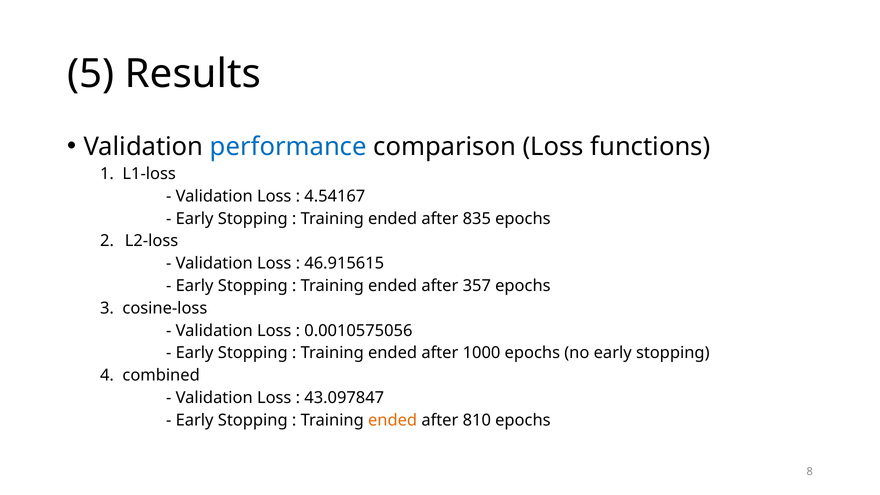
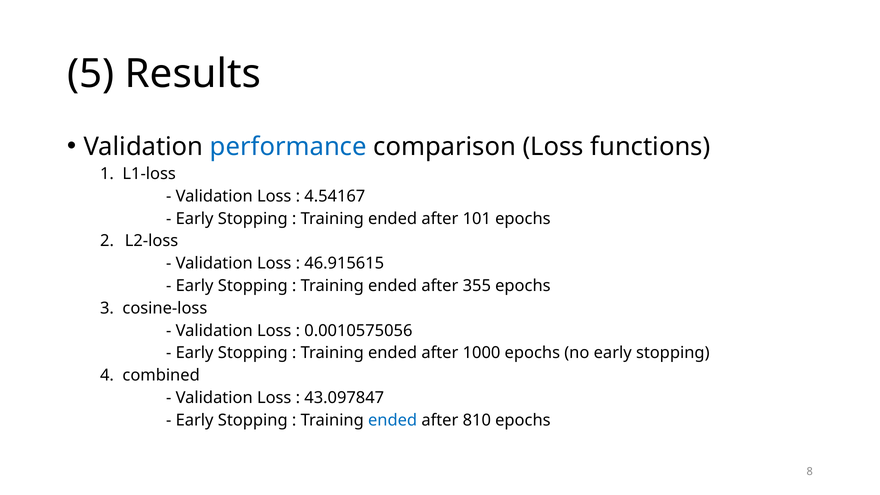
835: 835 -> 101 (477, 219)
357: 357 -> 355 (477, 286)
ended colour: orange -> blue (393, 420)
